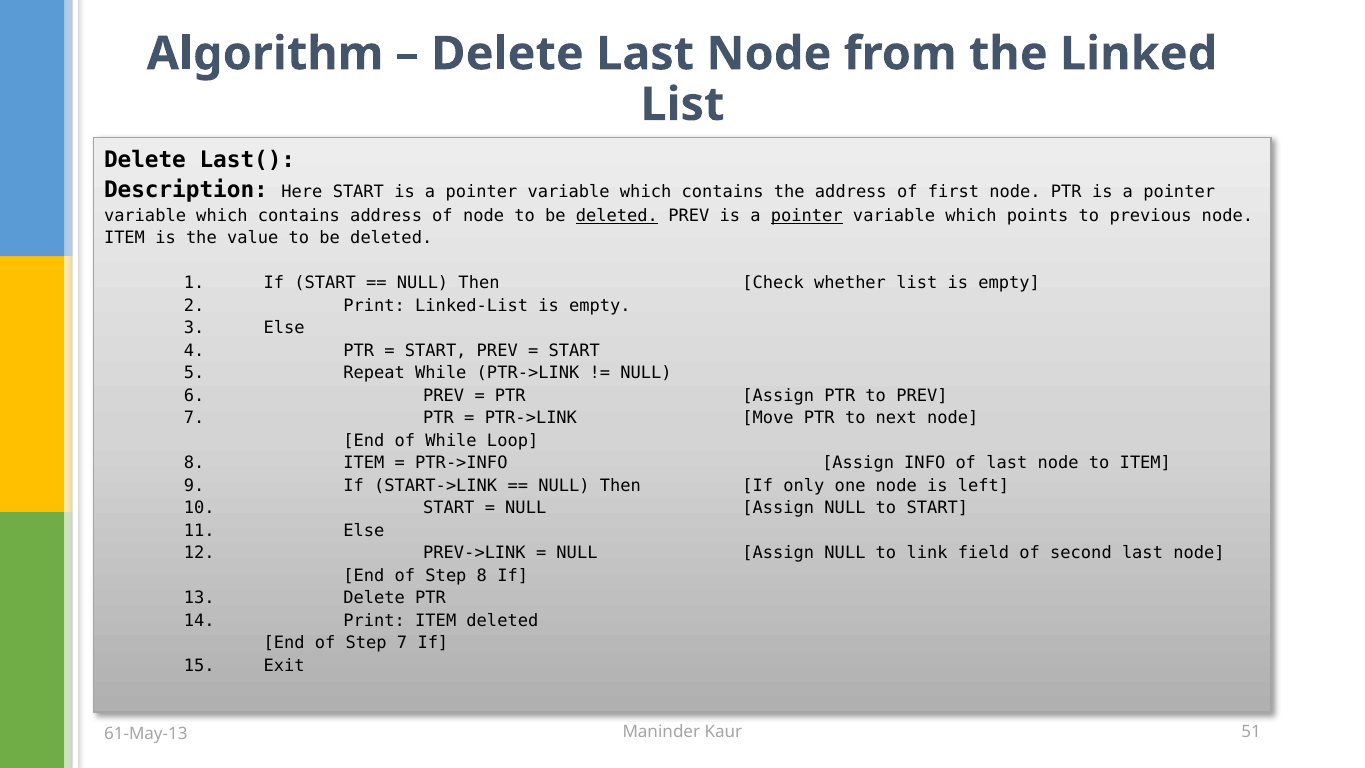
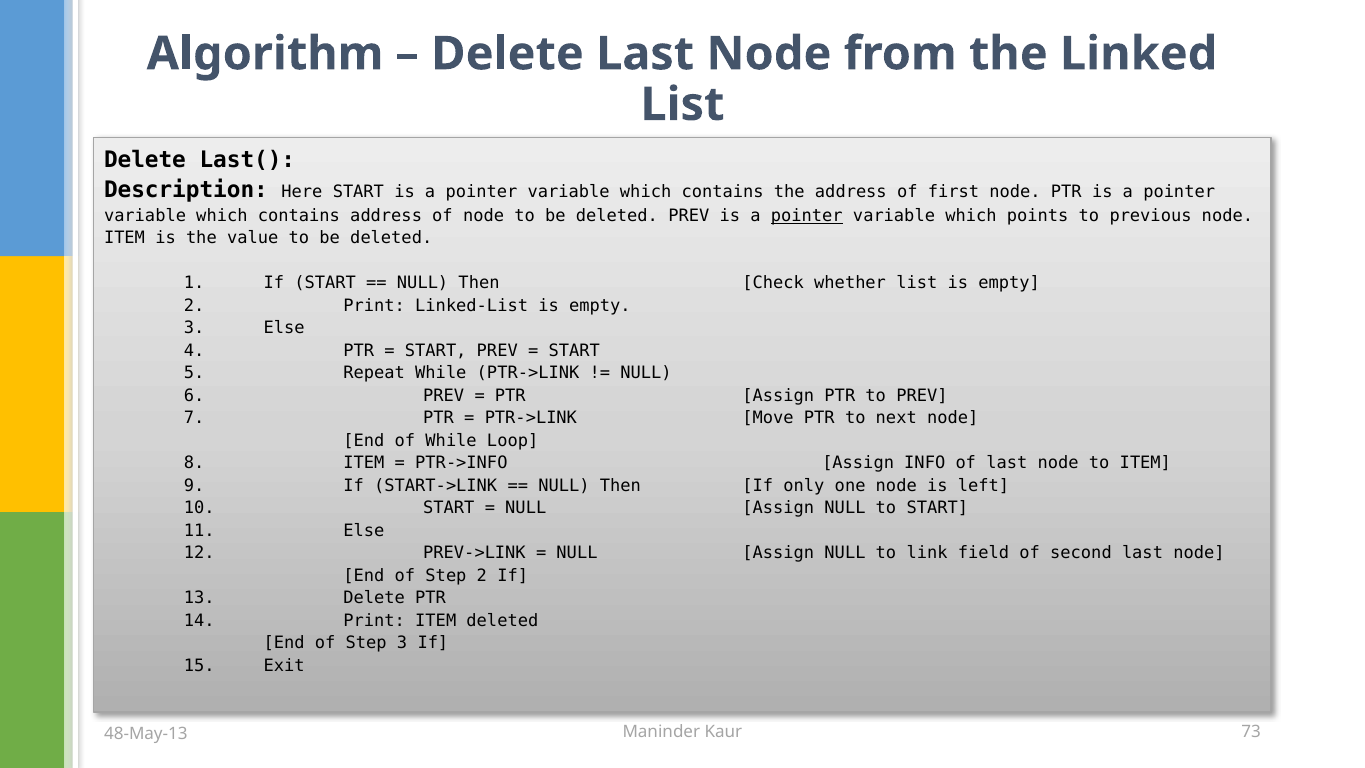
deleted underline: present -> none (617, 216)
Step 8: 8 -> 2 (482, 576)
Step 7: 7 -> 3 (402, 643)
51: 51 -> 73 (1251, 732)
61-May-13: 61-May-13 -> 48-May-13 (146, 733)
